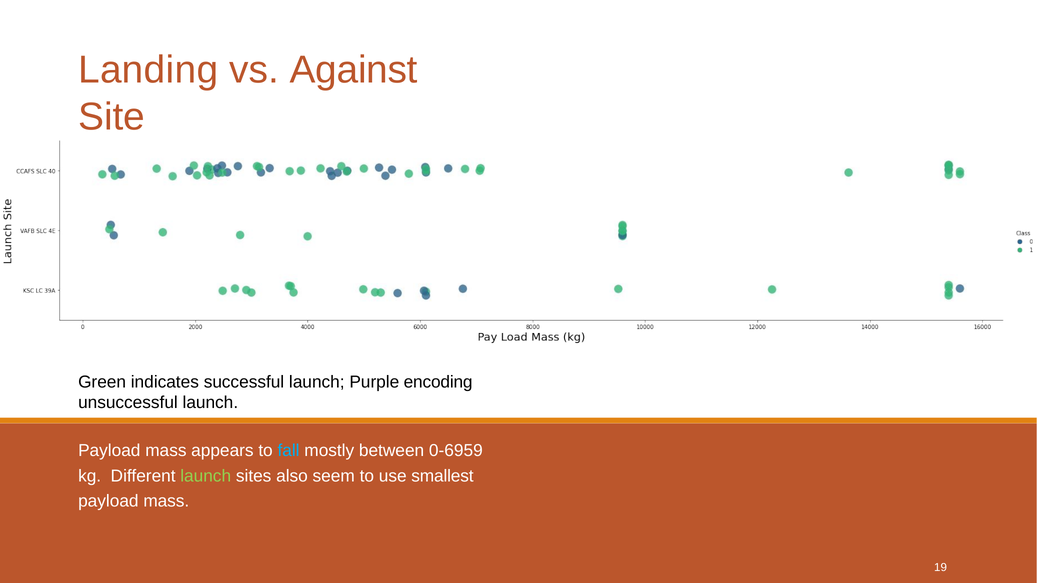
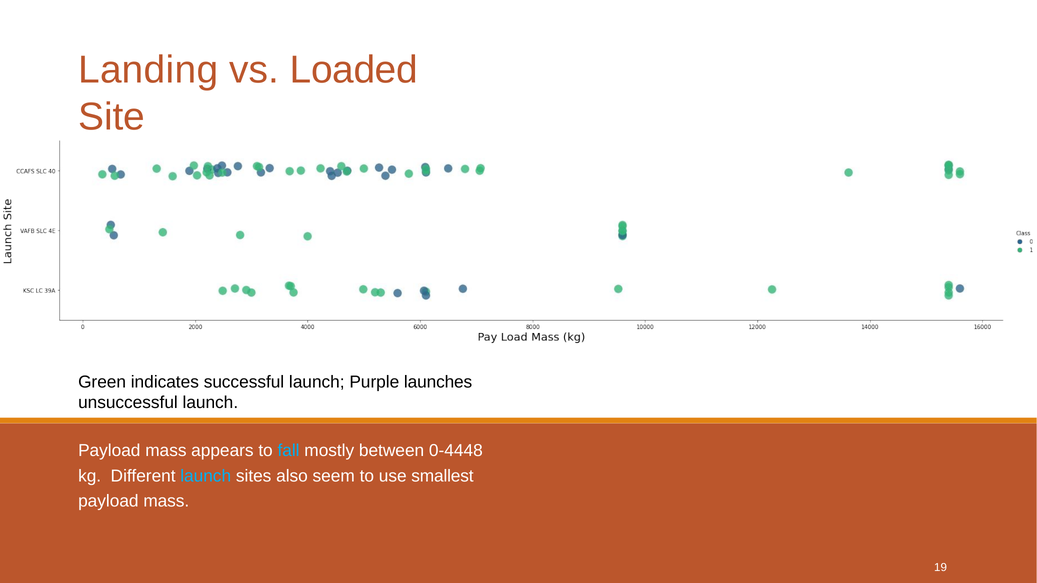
Against: Against -> Loaded (354, 70)
encoding: encoding -> launches (438, 382)
0-6959: 0-6959 -> 0-4448 (456, 451)
launch colour: light green -> light blue (206, 476)
